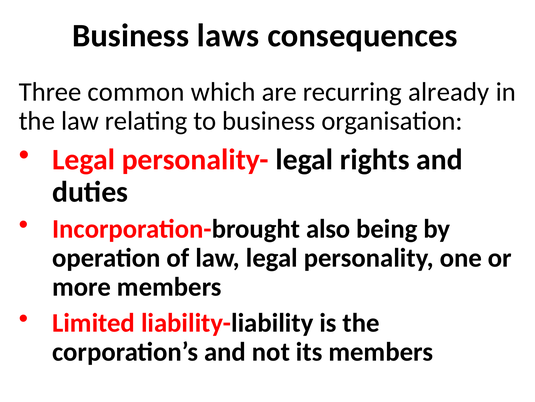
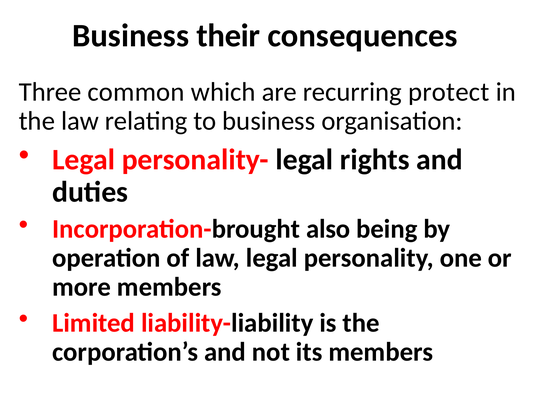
laws: laws -> their (228, 36)
already: already -> protect (449, 92)
